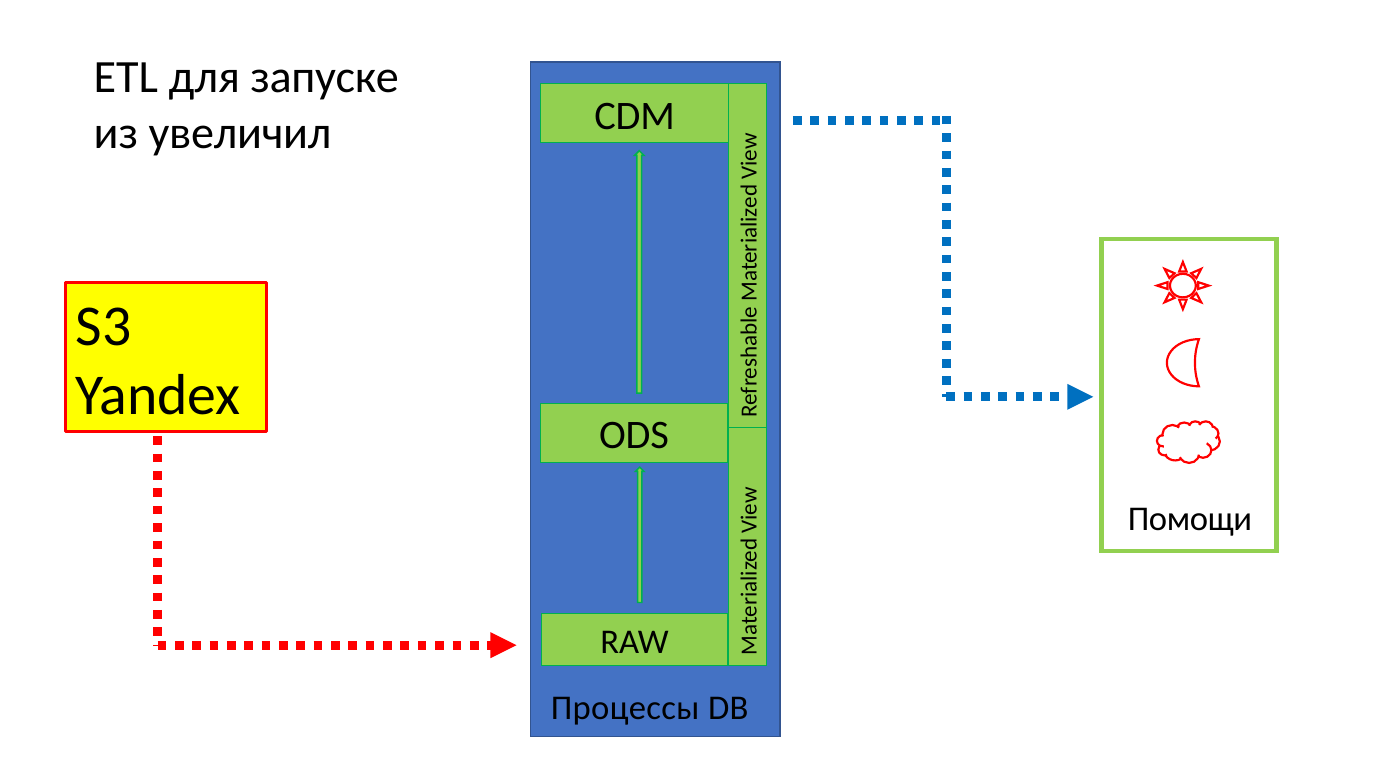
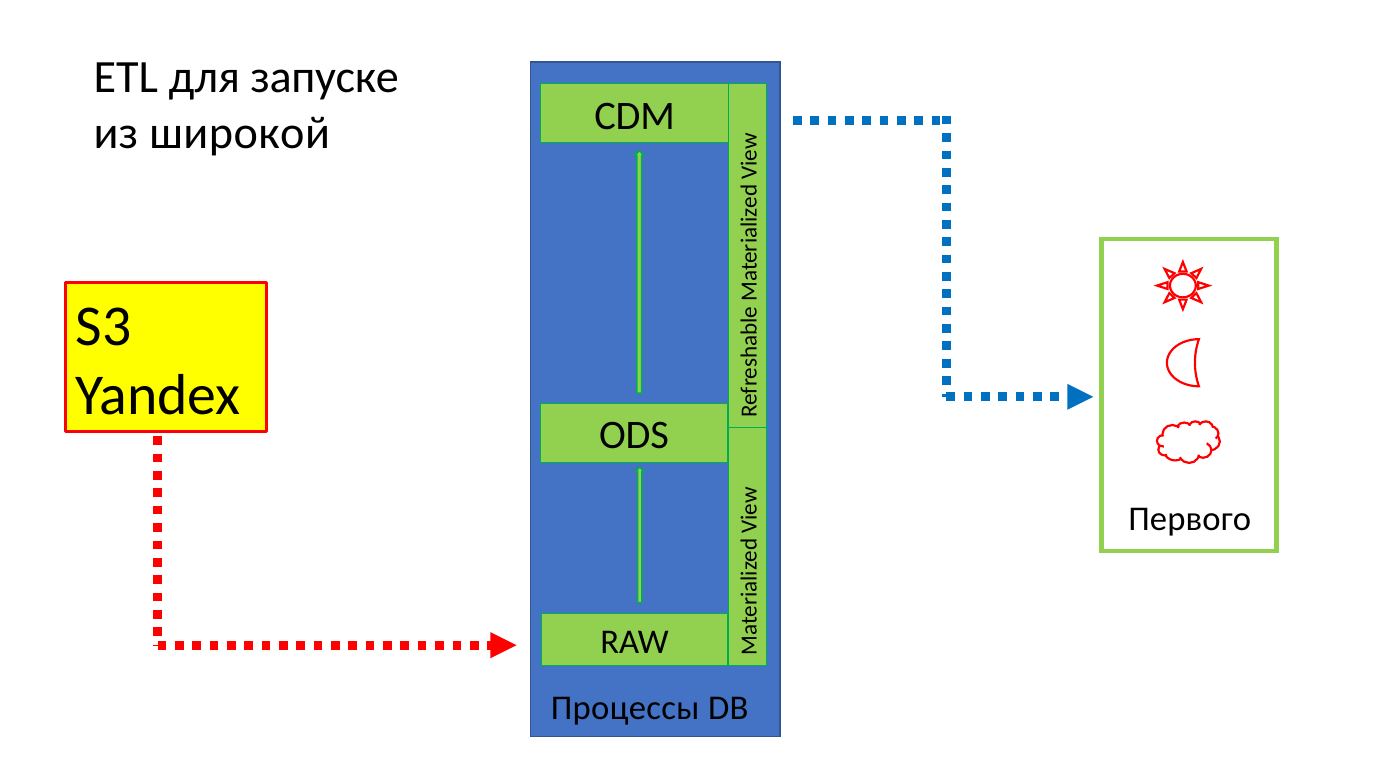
увеличил: увеличил -> широкой (240, 133)
Помощи: Помощи -> Первого (1190, 519)
